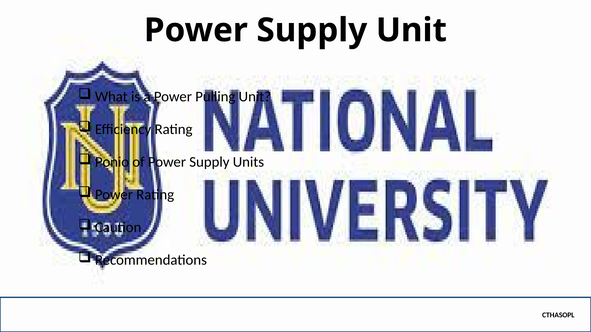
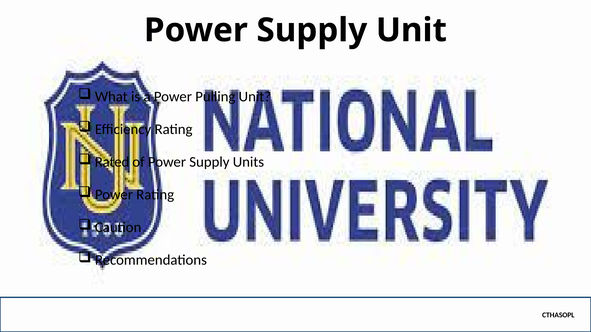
Ponio: Ponio -> Rated (112, 162)
